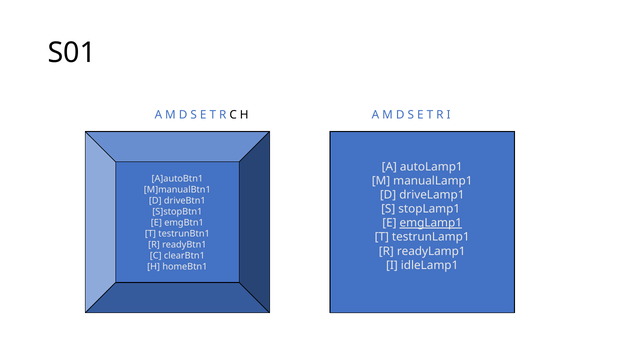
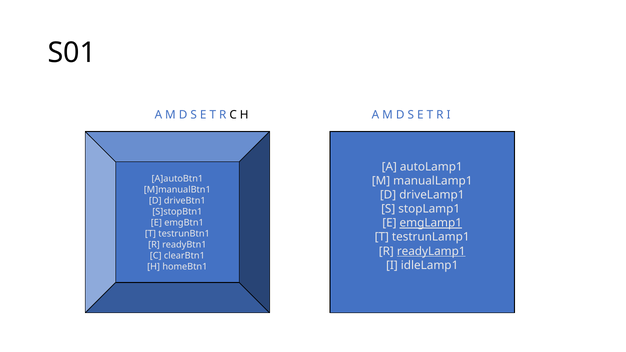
readyLamp1 underline: none -> present (431, 251)
